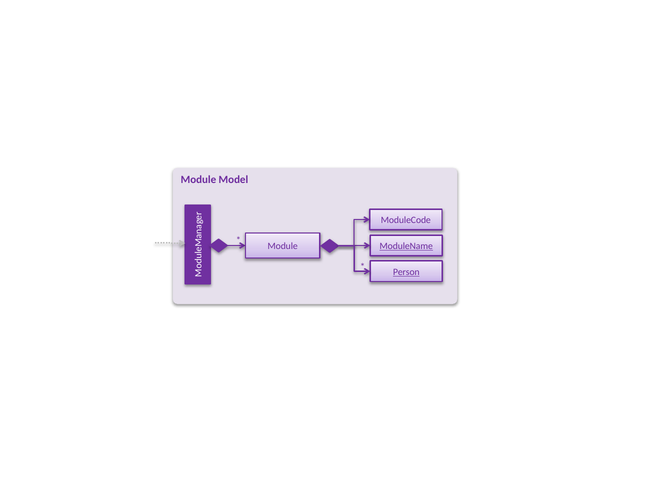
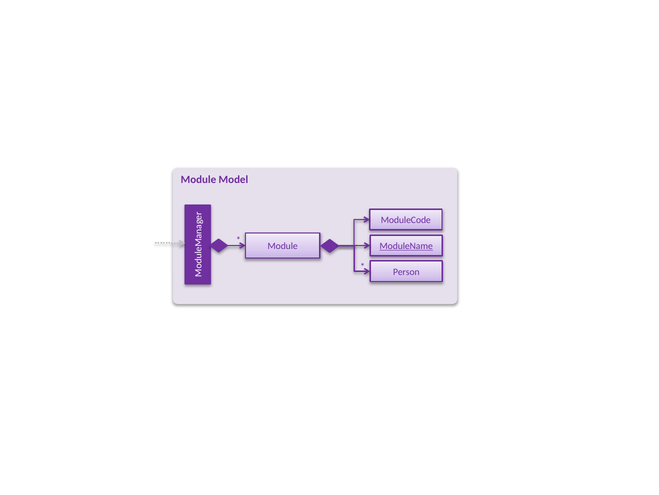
Person underline: present -> none (406, 272)
